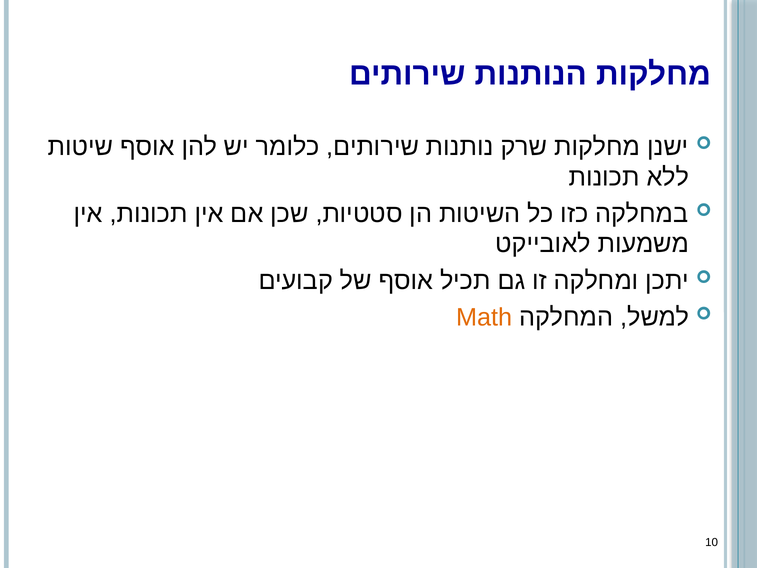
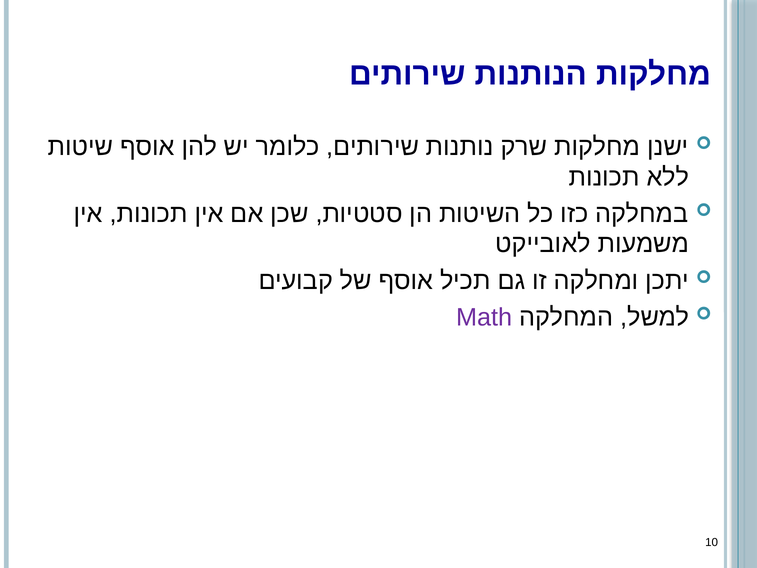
Math colour: orange -> purple (484, 317)
